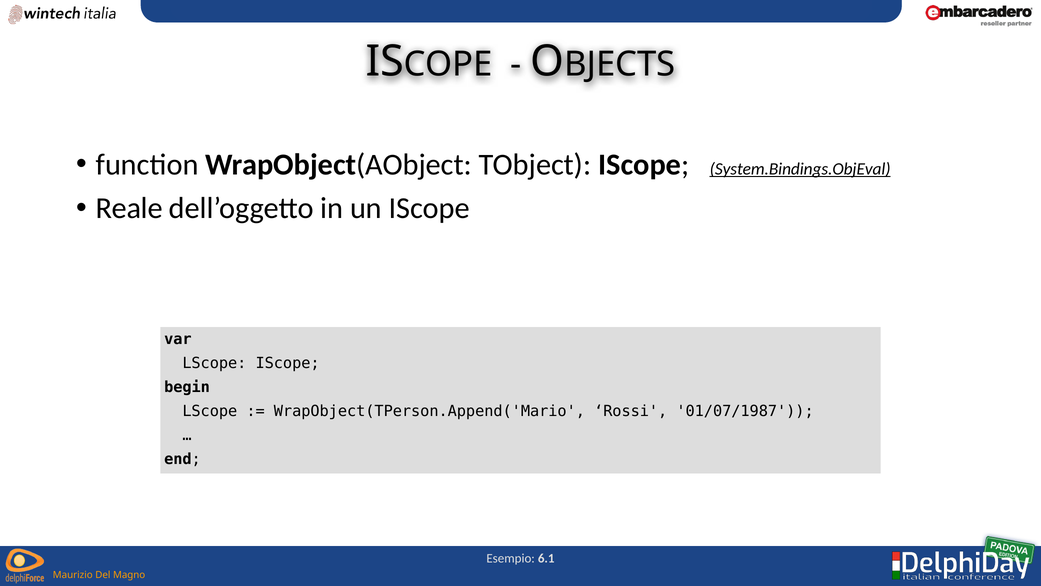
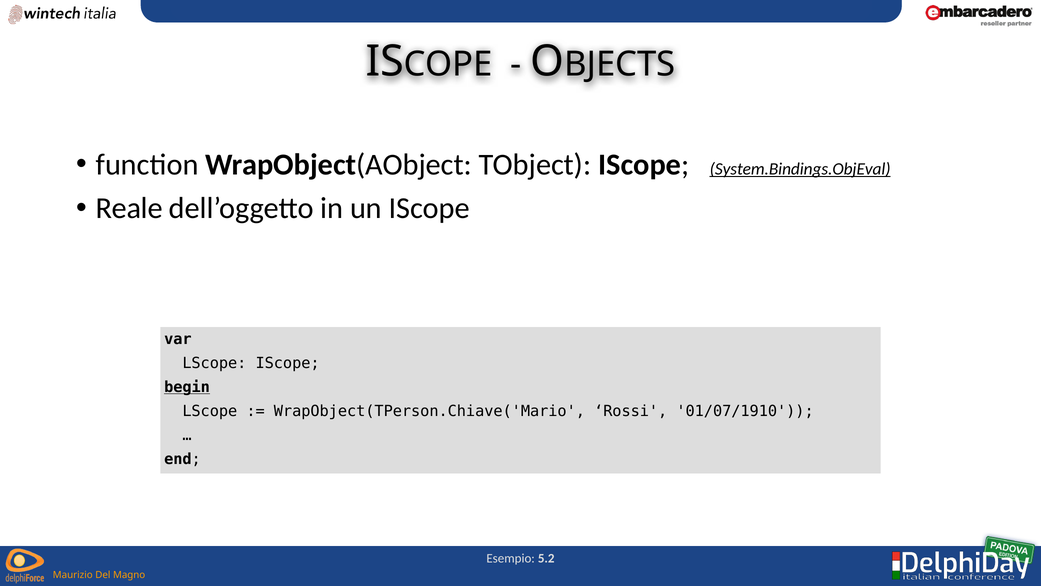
begin underline: none -> present (187, 387)
WrapObject(TPerson.Append('Mario: WrapObject(TPerson.Append('Mario -> WrapObject(TPerson.Chiave('Mario (429, 411)
01/07/1987: 01/07/1987 -> 01/07/1910 (745, 411)
6.1: 6.1 -> 5.2 (546, 558)
